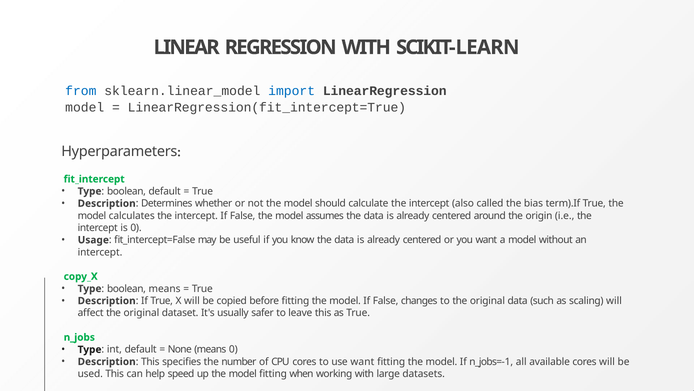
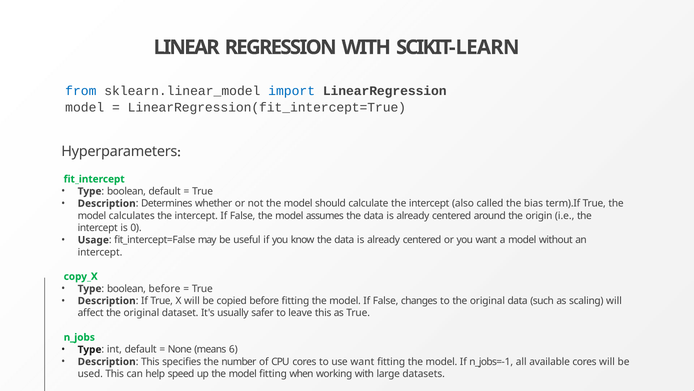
boolean means: means -> before (165, 288)
means 0: 0 -> 6 (233, 349)
